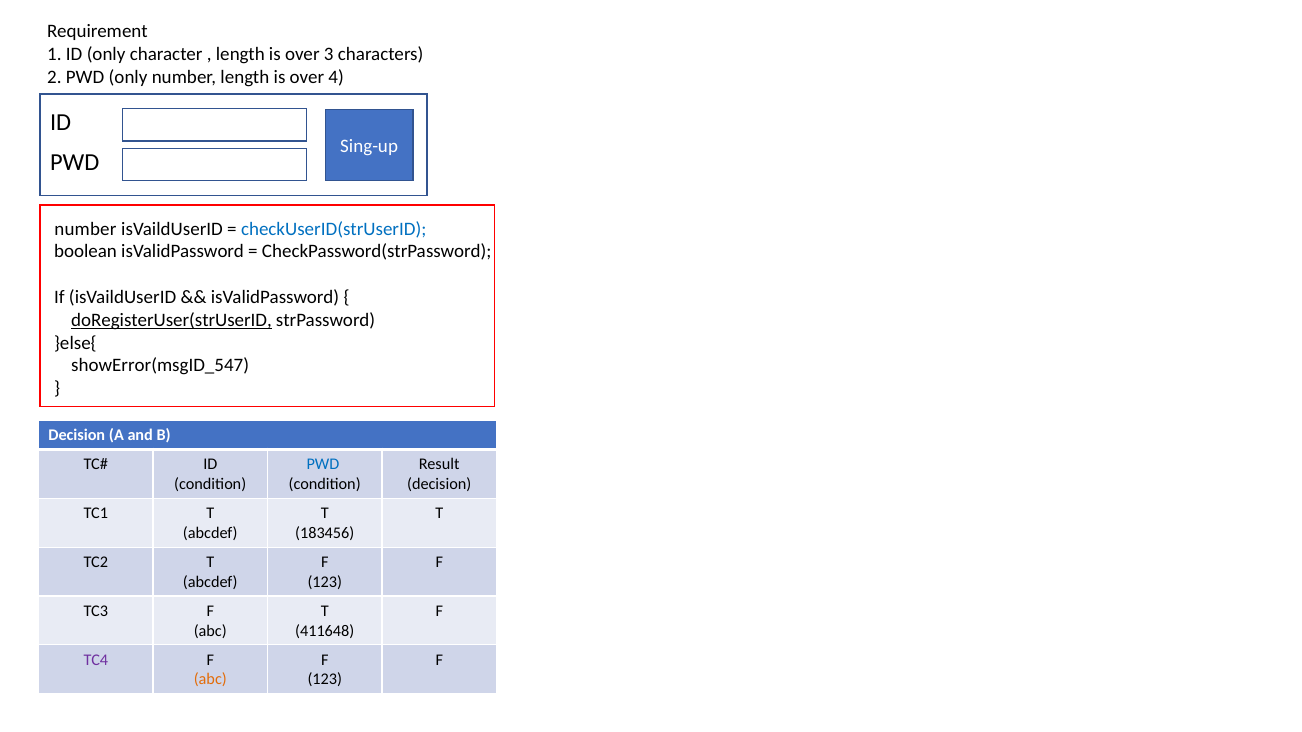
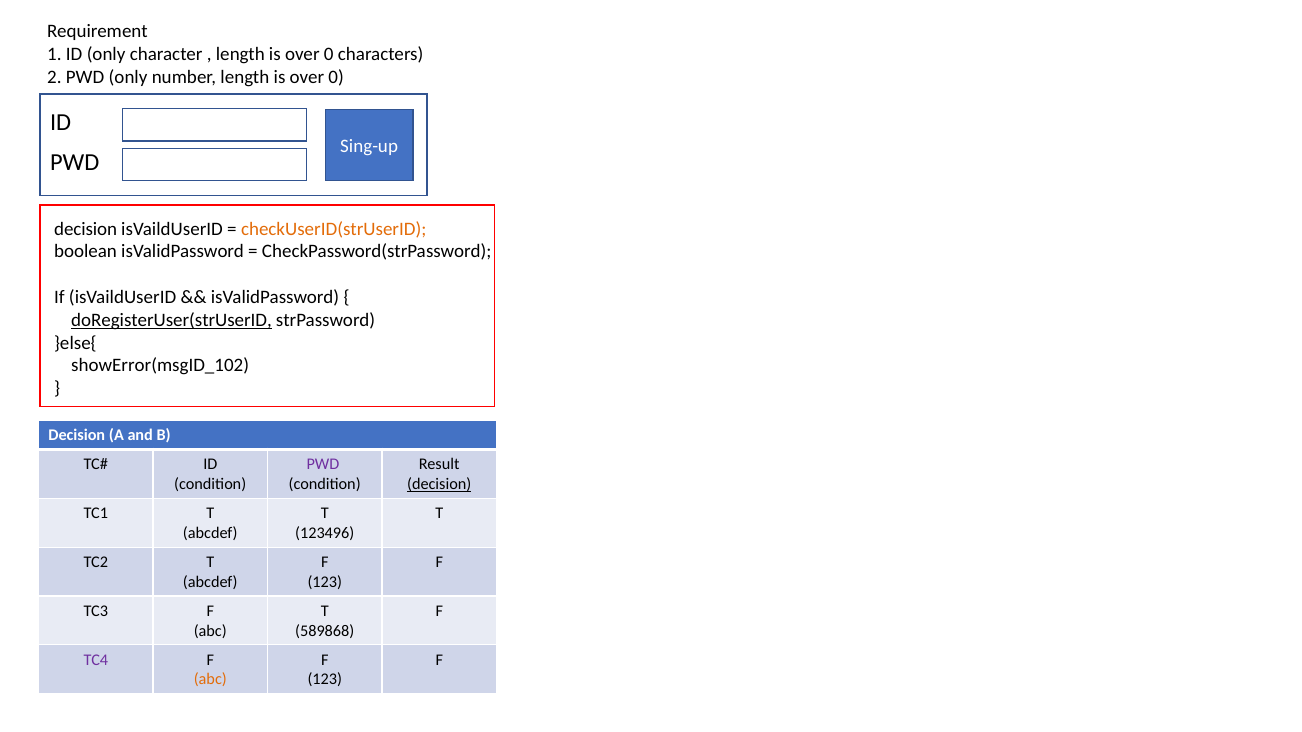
3: 3 -> 0 (329, 54)
4: 4 -> 0 (336, 77)
number: number -> decision (86, 229)
checkUserID(strUserID colour: blue -> orange (334, 229)
showError(msgID_547: showError(msgID_547 -> showError(msgID_102 (160, 366)
PWD colour: blue -> purple (323, 465)
decision underline: none -> present (439, 484)
183456: 183456 -> 123496 (325, 533)
411648: 411648 -> 589868 (325, 631)
